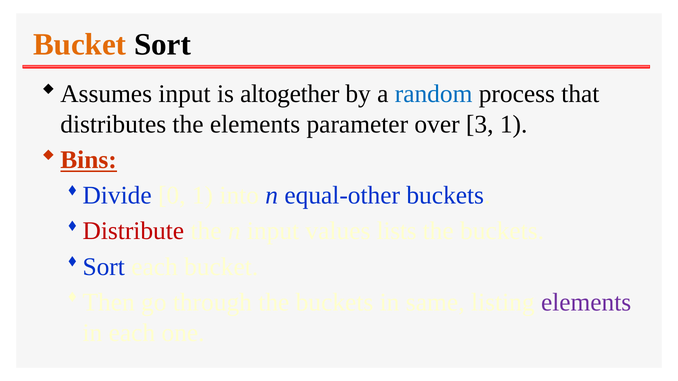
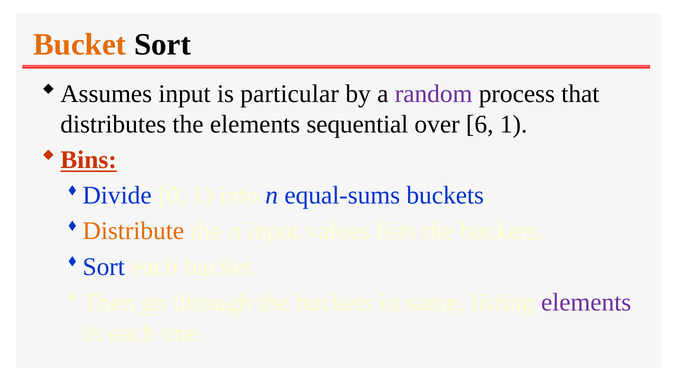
altogether: altogether -> particular (290, 94)
random colour: blue -> purple (434, 94)
parameter: parameter -> sequential (357, 125)
3: 3 -> 6 (480, 125)
equal-other: equal-other -> equal-sums (342, 196)
Distribute colour: red -> orange (133, 231)
